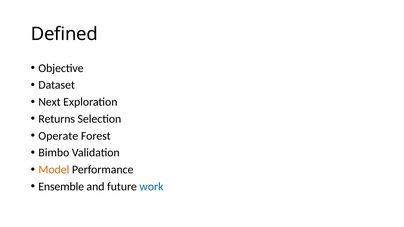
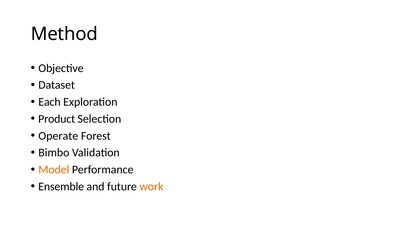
Defined: Defined -> Method (64, 34)
Next: Next -> Each (50, 102)
Returns: Returns -> Product (57, 119)
work colour: blue -> orange (151, 187)
